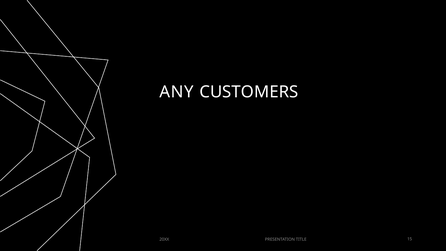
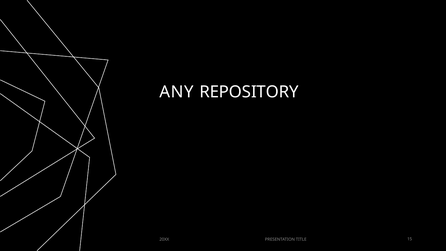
CUSTOMERS: CUSTOMERS -> REPOSITORY (249, 92)
